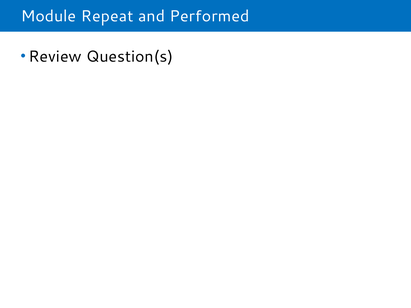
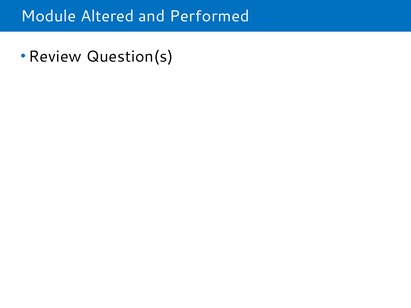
Repeat: Repeat -> Altered (107, 16)
